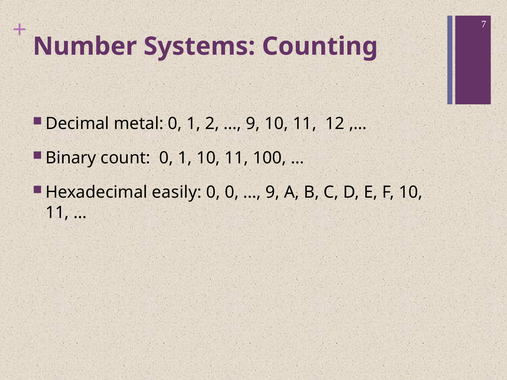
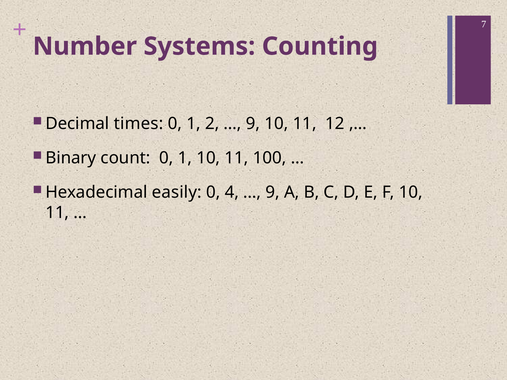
metal: metal -> times (139, 124)
0 0: 0 -> 4 (232, 192)
